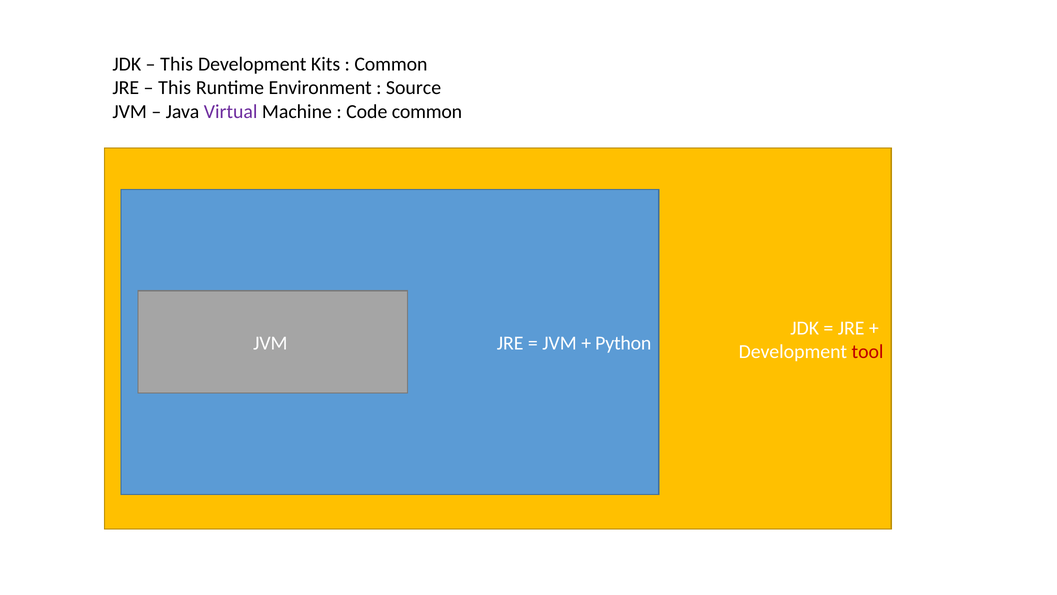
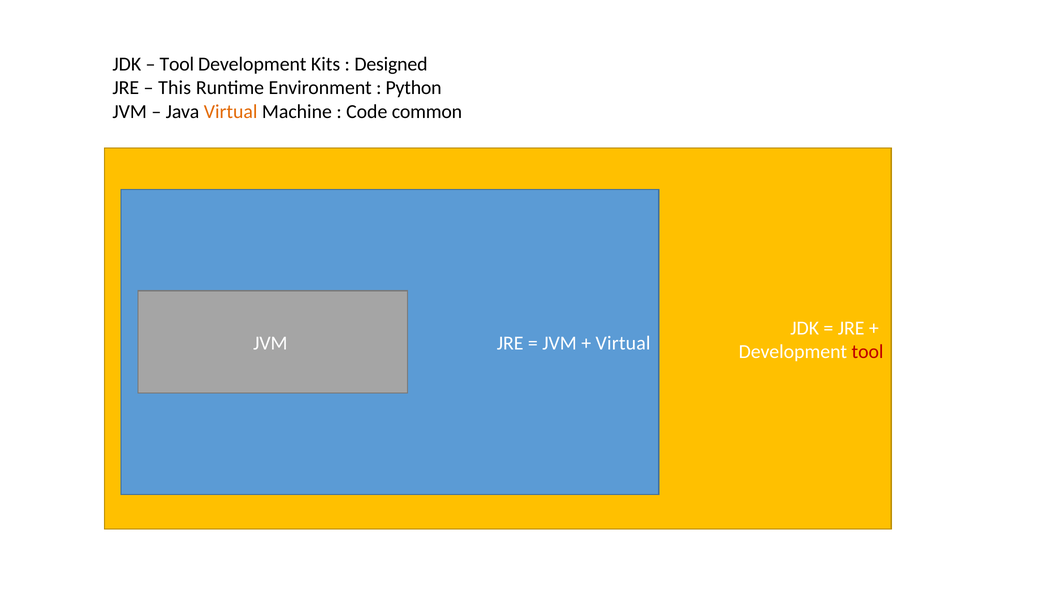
This: This -> Tool (177, 64)
Common: Common -> Designed (391, 64)
Source: Source -> Python (414, 88)
Virtual colour: purple -> orange (231, 112)
Python: Python -> Virtual (623, 343)
